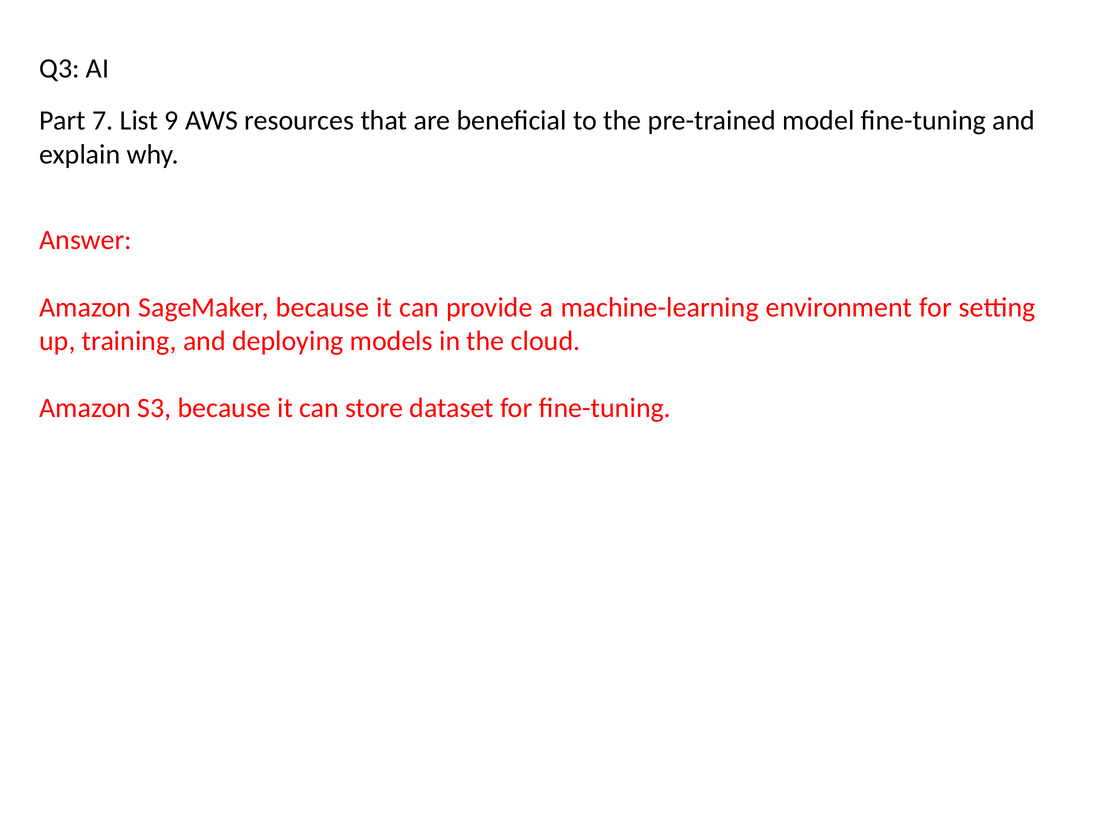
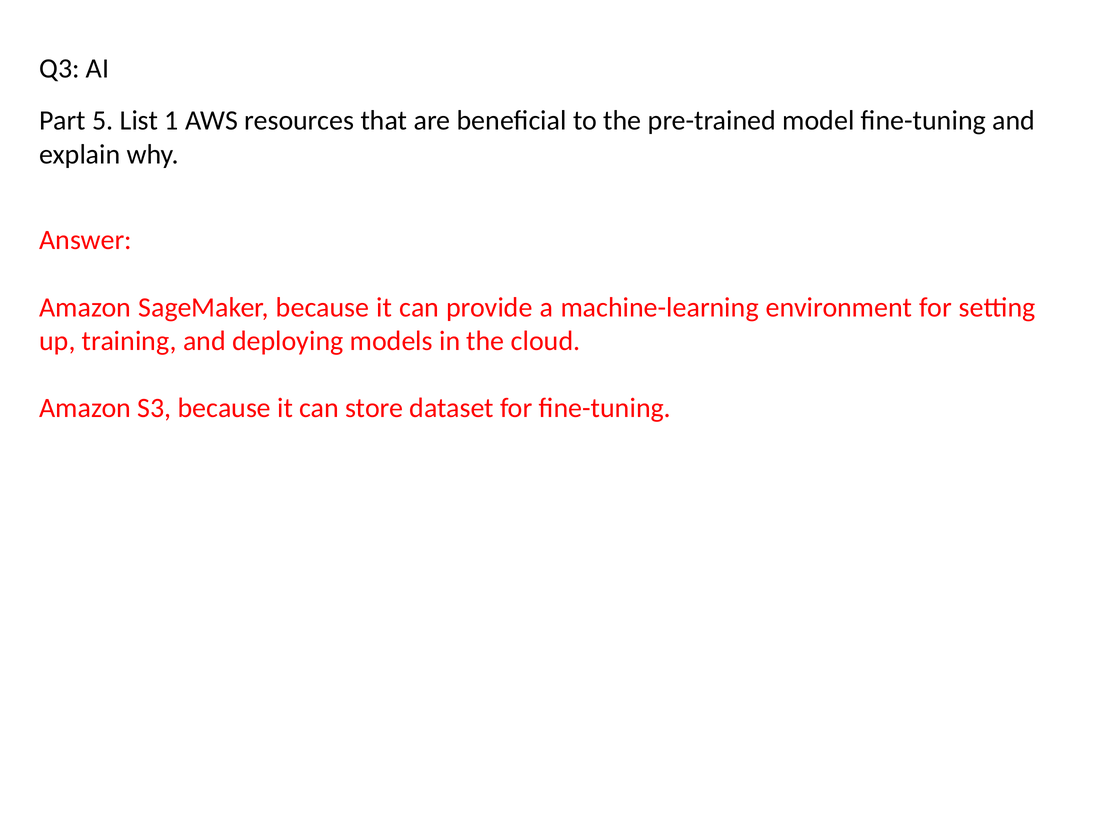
7: 7 -> 5 (103, 121)
9: 9 -> 1 (172, 121)
